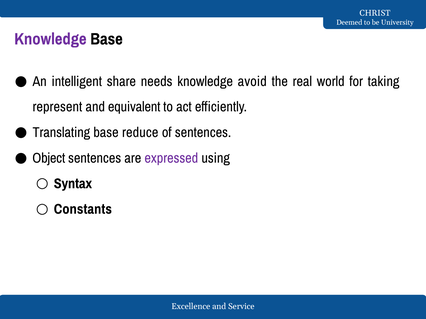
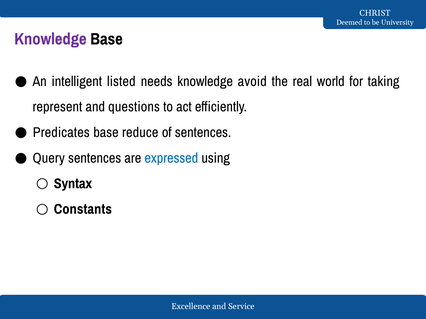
share: share -> listed (121, 82)
equivalent: equivalent -> questions (134, 107)
Translating: Translating -> Predicates (61, 133)
Object: Object -> Query (49, 158)
expressed colour: purple -> blue (171, 158)
